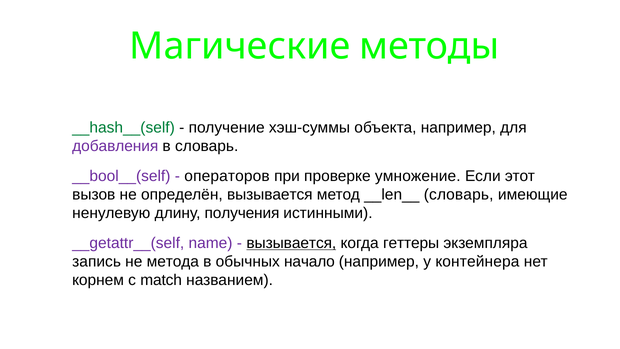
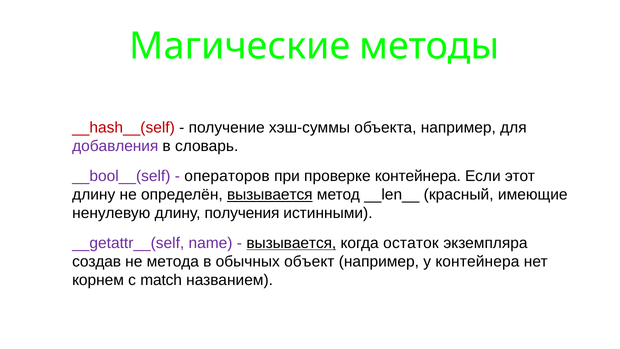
__hash__(self colour: green -> red (124, 128)
проверке умножение: умножение -> контейнера (418, 176)
вызов: вызов -> длину (94, 195)
вызывается underline: none -> present (270, 195)
__len__ словарь: словарь -> красный (459, 195)
геттеры: геттеры -> остаток (411, 243)
запись: запись -> создав (97, 262)
начало: начало -> объект (309, 262)
